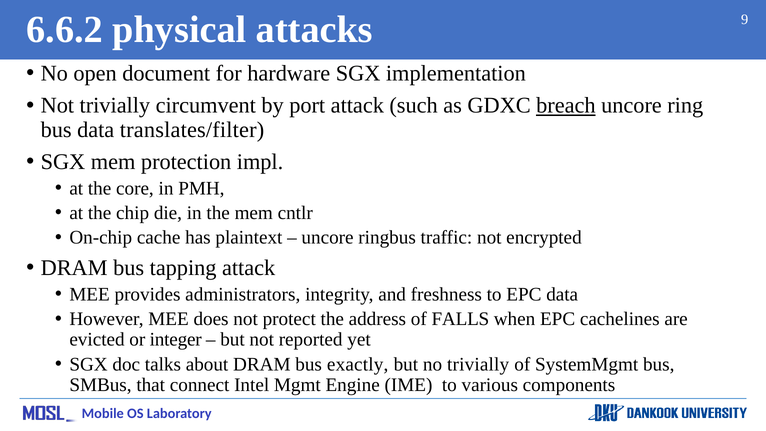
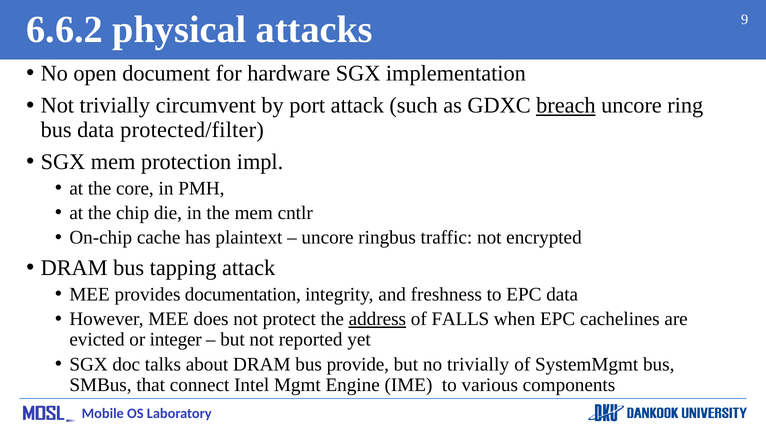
translates/filter: translates/filter -> protected/filter (192, 130)
administrators: administrators -> documentation (243, 294)
address underline: none -> present (377, 319)
exactly: exactly -> provide (358, 364)
